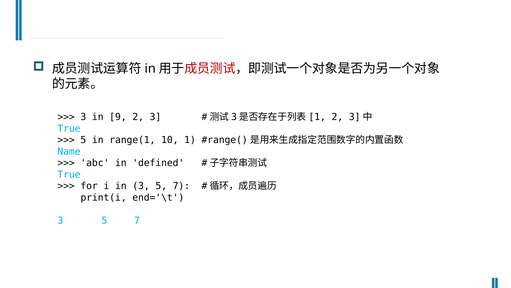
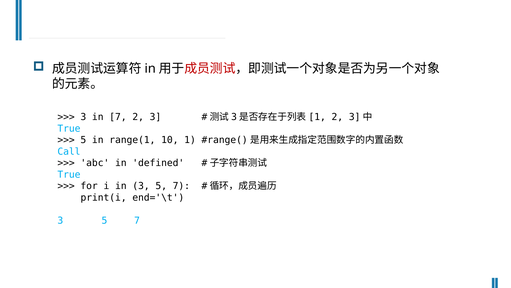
in 9: 9 -> 7 (118, 117)
Name: Name -> Call (69, 151)
